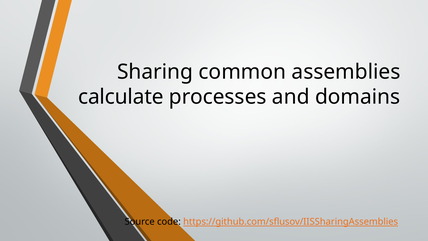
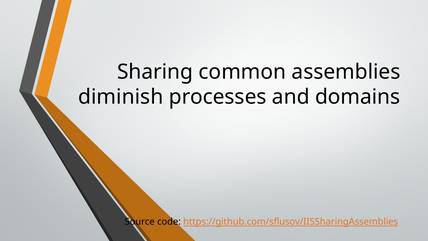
calculate: calculate -> diminish (121, 97)
